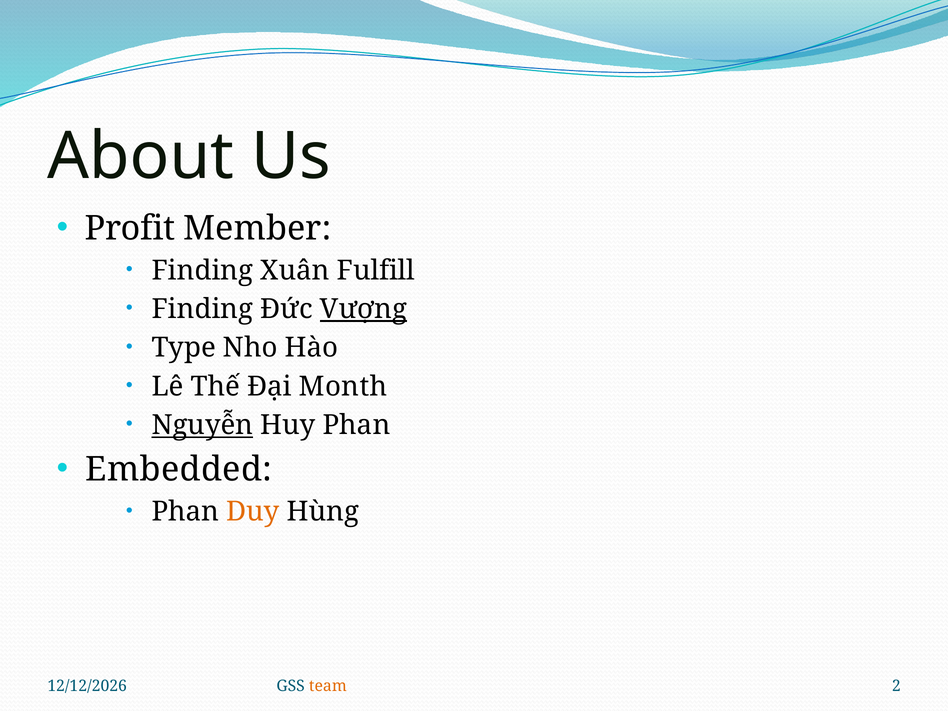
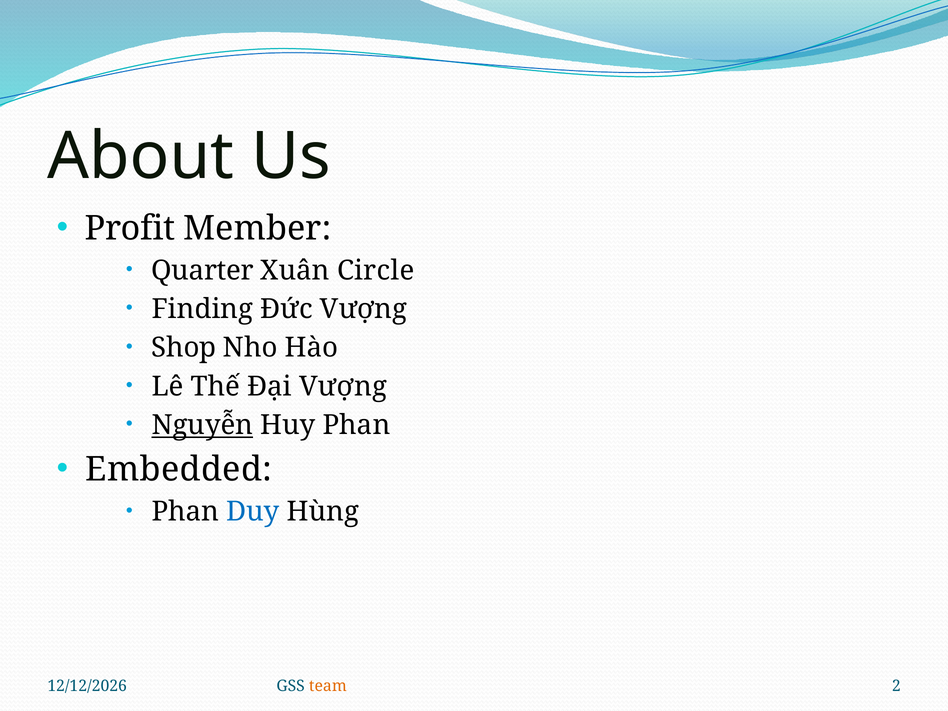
Finding: Finding -> Quarter (203, 270)
Fulfill: Fulfill -> Circle (376, 270)
Vượng underline: present -> none (364, 309)
Type: Type -> Shop (184, 348)
Đại Month: Month -> Vượng (343, 387)
Duy colour: orange -> blue (253, 512)
